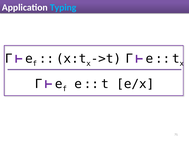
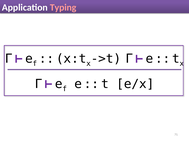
Typing colour: light blue -> pink (63, 7)
